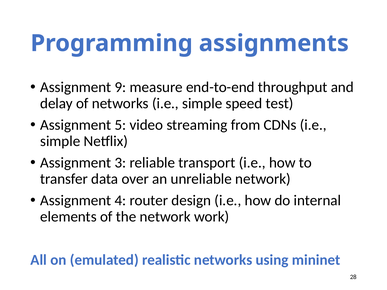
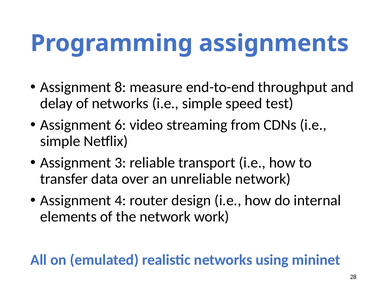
9: 9 -> 8 (120, 87)
5: 5 -> 6 (120, 125)
